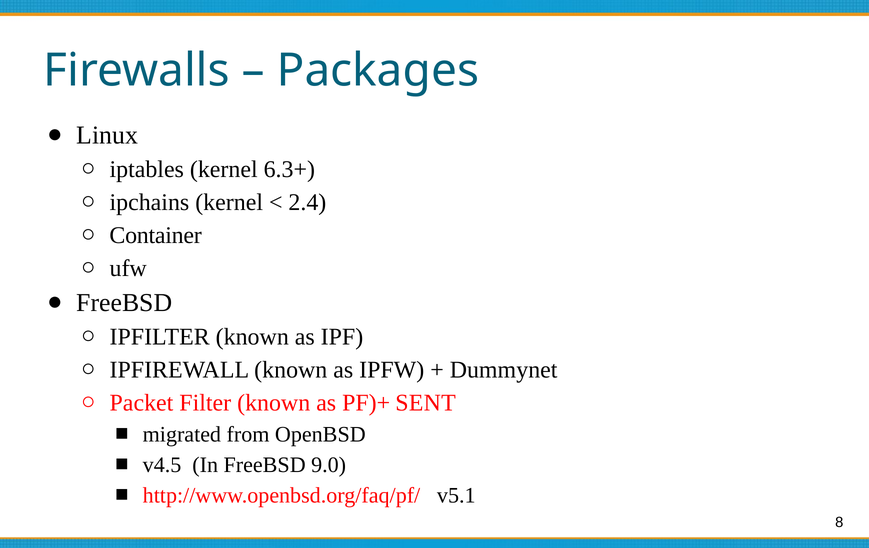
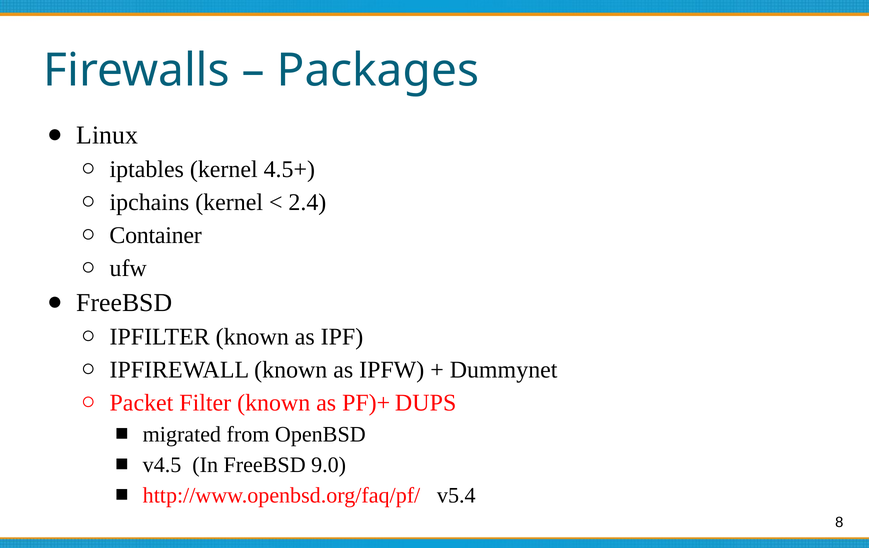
6.3+: 6.3+ -> 4.5+ (289, 169)
SENT: SENT -> DUPS (426, 403)
v5.1: v5.1 -> v5.4 (456, 495)
